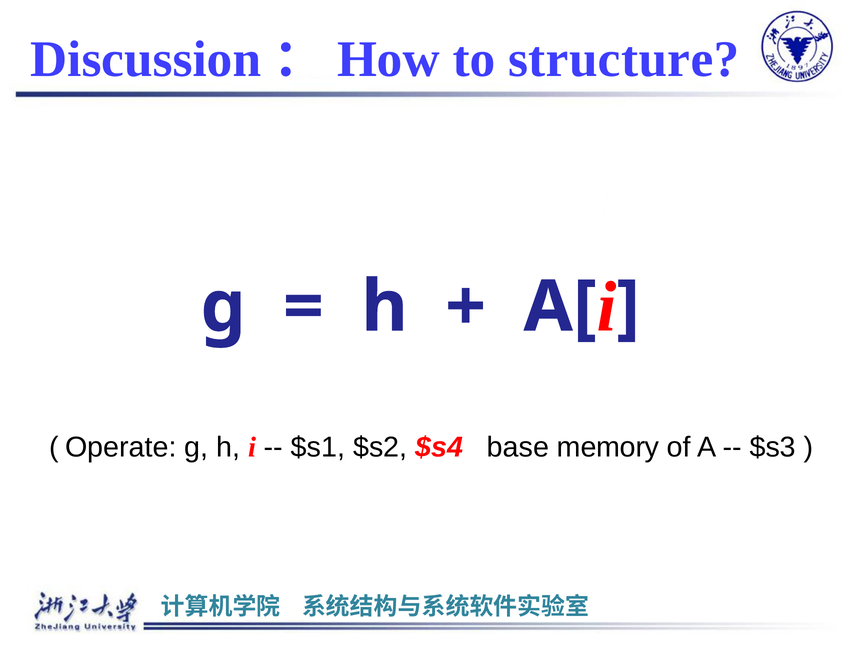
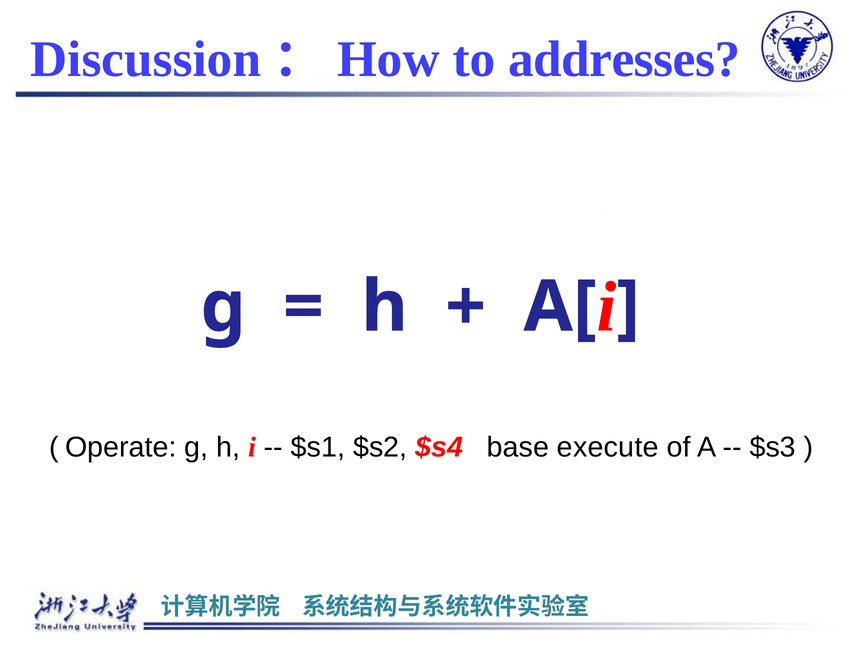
structure: structure -> addresses (624, 59)
memory: memory -> execute (608, 447)
